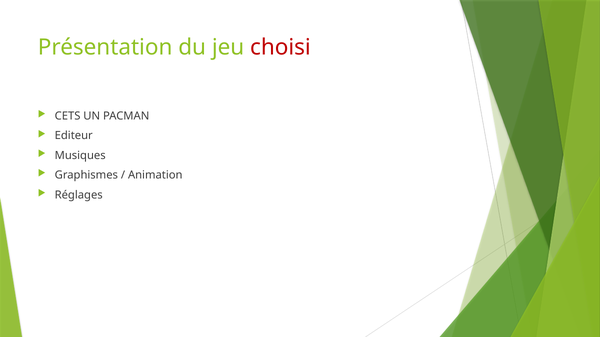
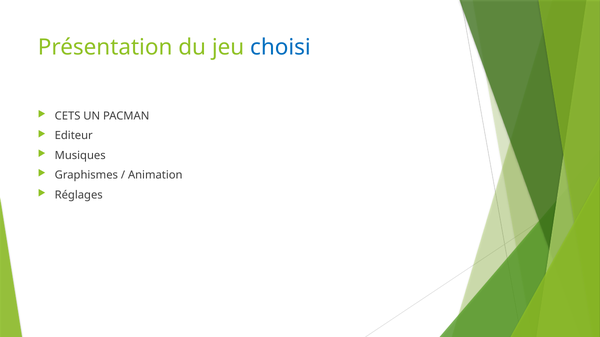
choisi colour: red -> blue (280, 47)
